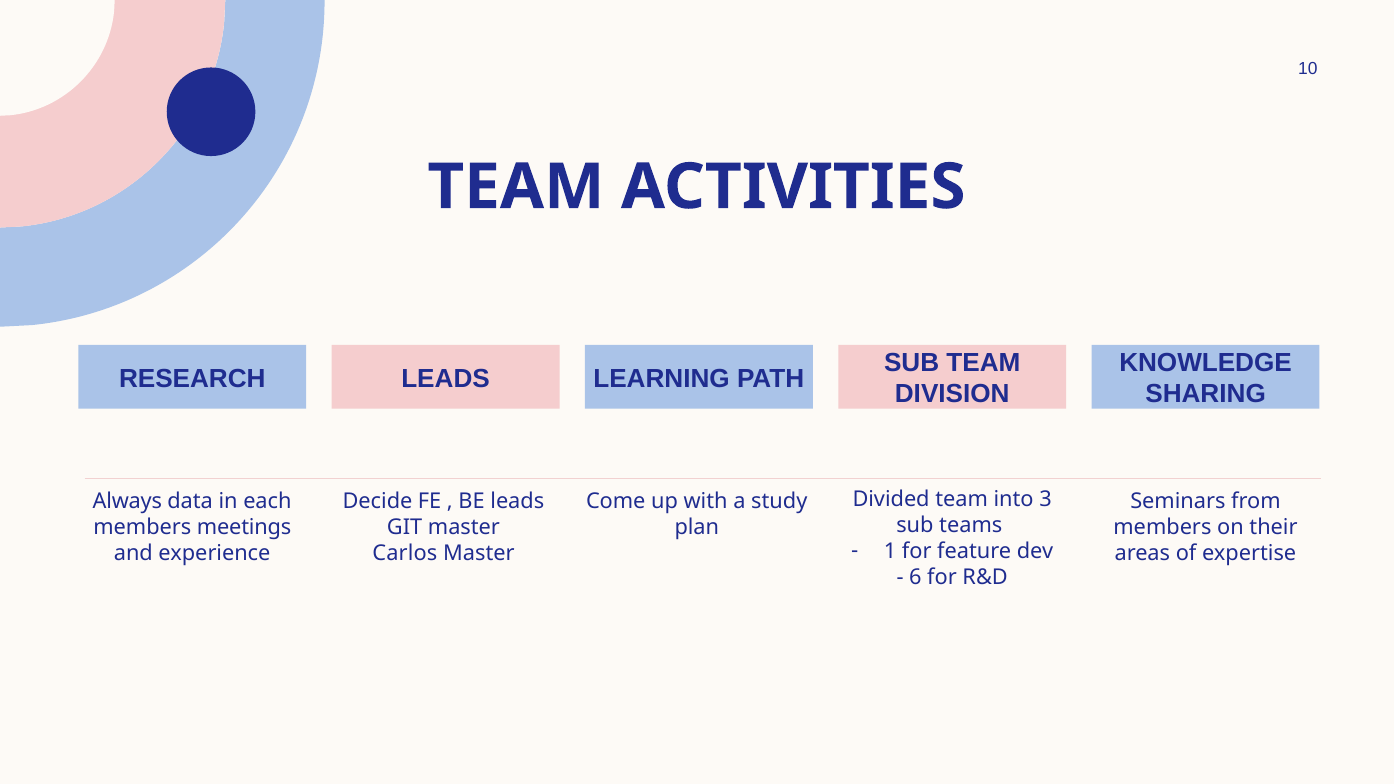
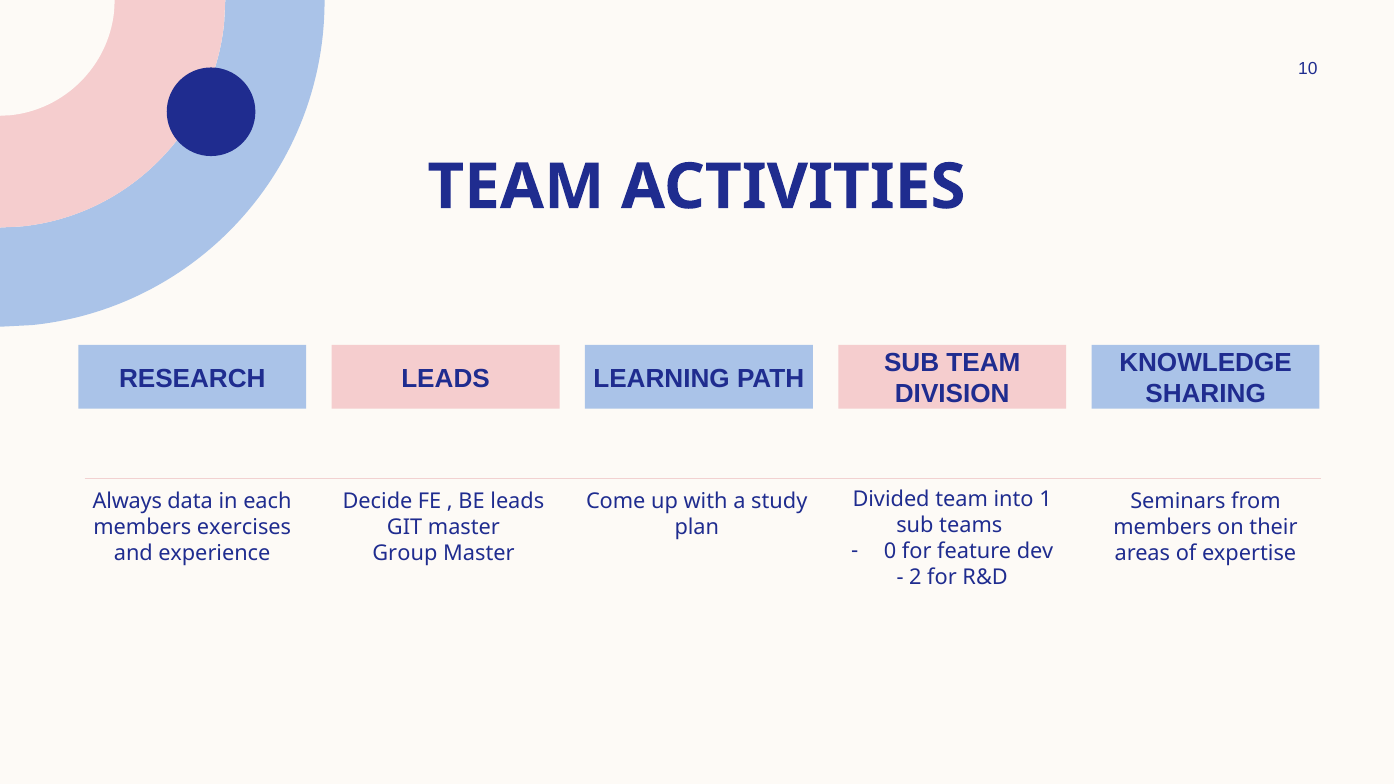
3: 3 -> 1 (1045, 499)
meetings: meetings -> exercises (244, 527)
1: 1 -> 0 (890, 551)
Carlos: Carlos -> Group (405, 554)
6: 6 -> 2 (915, 578)
